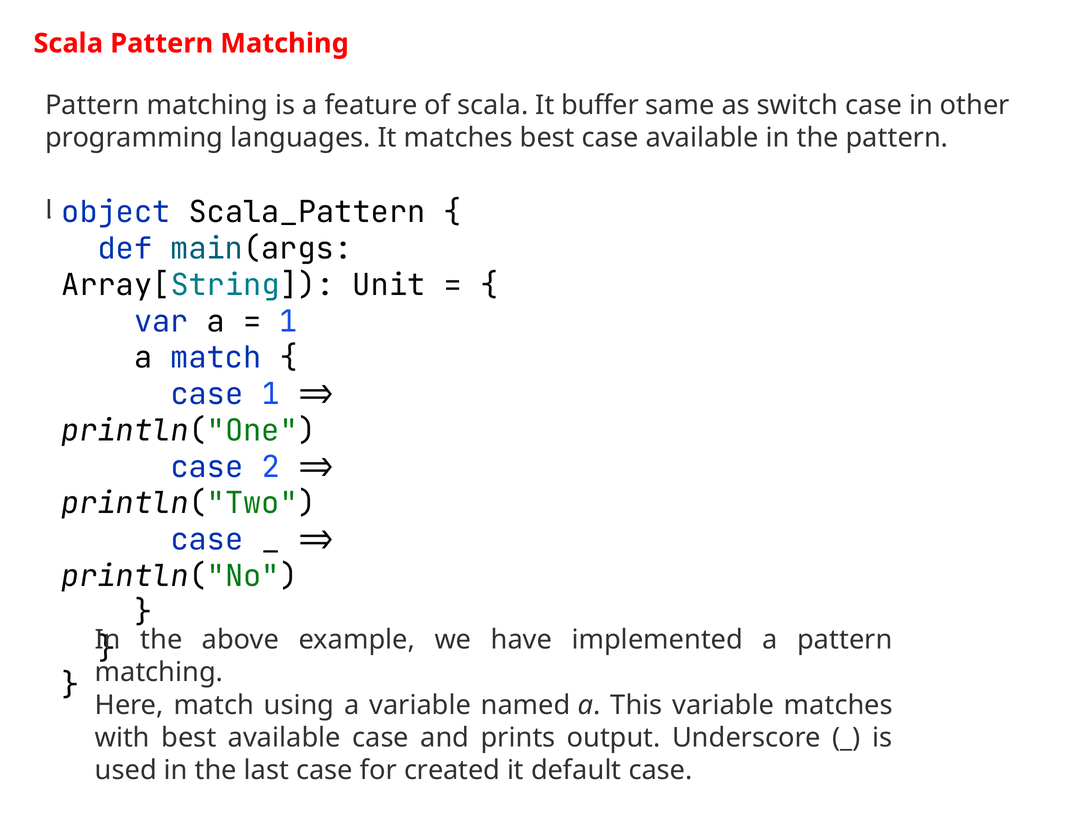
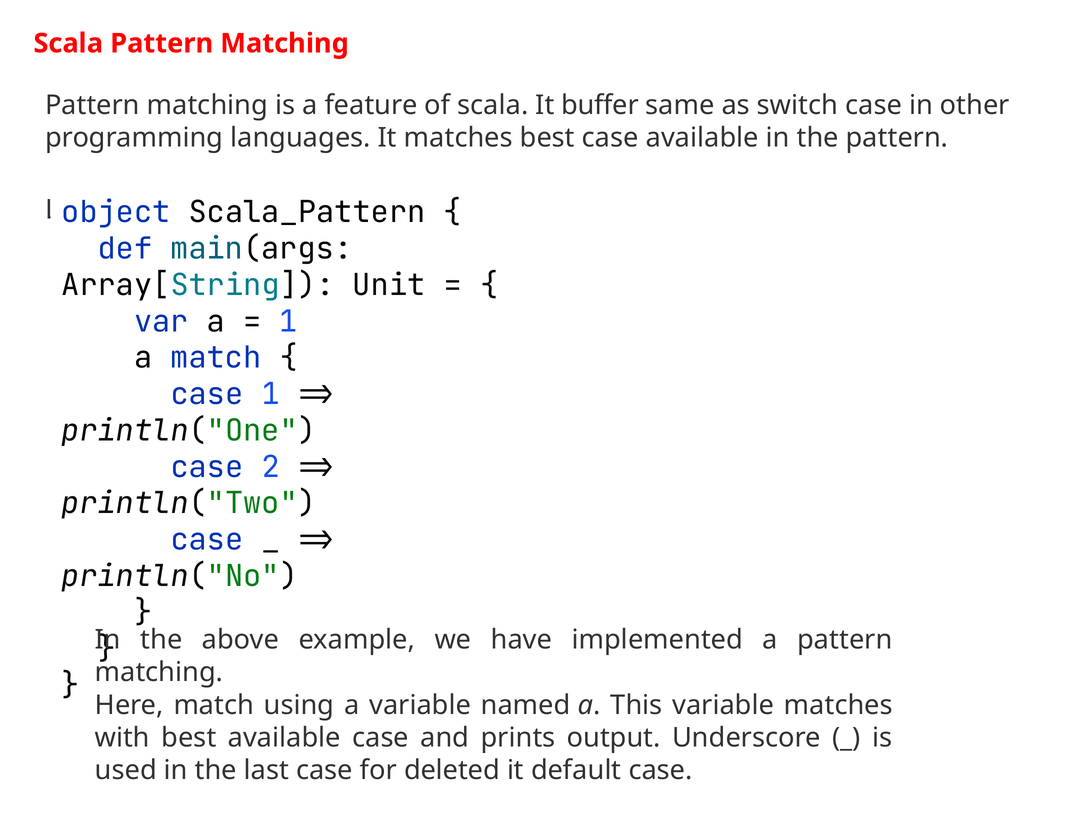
created: created -> deleted (452, 770)
